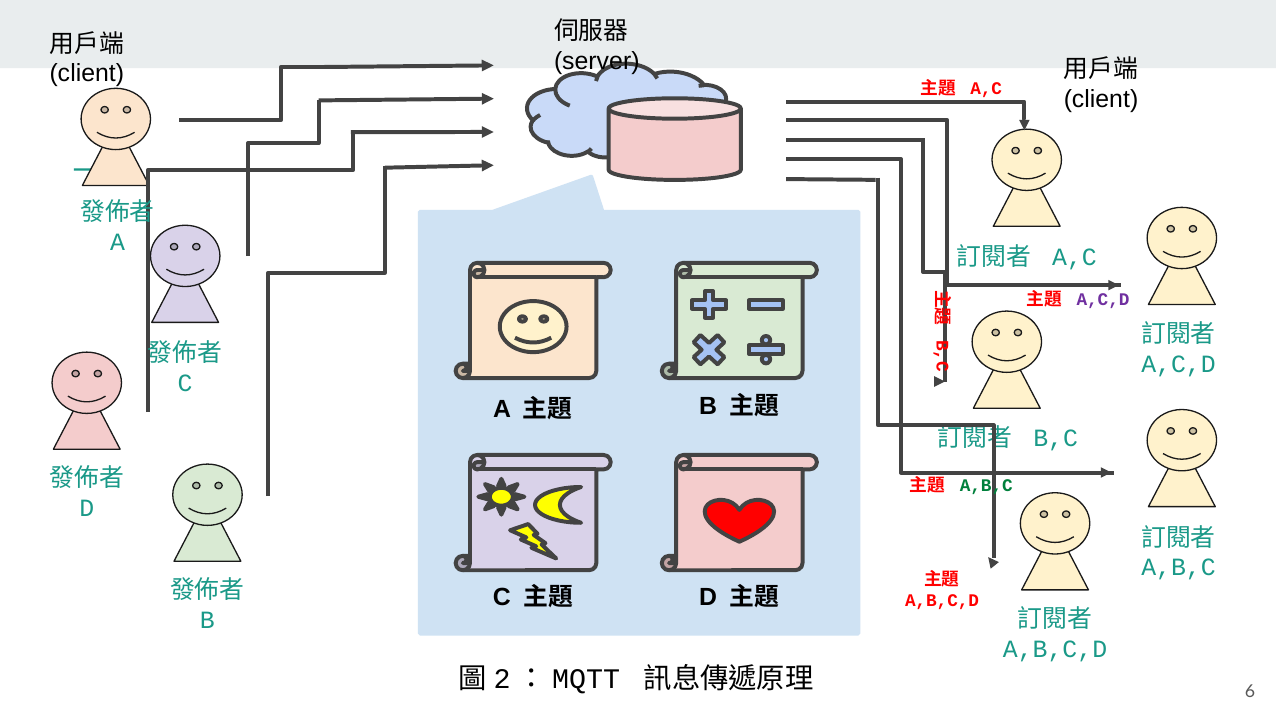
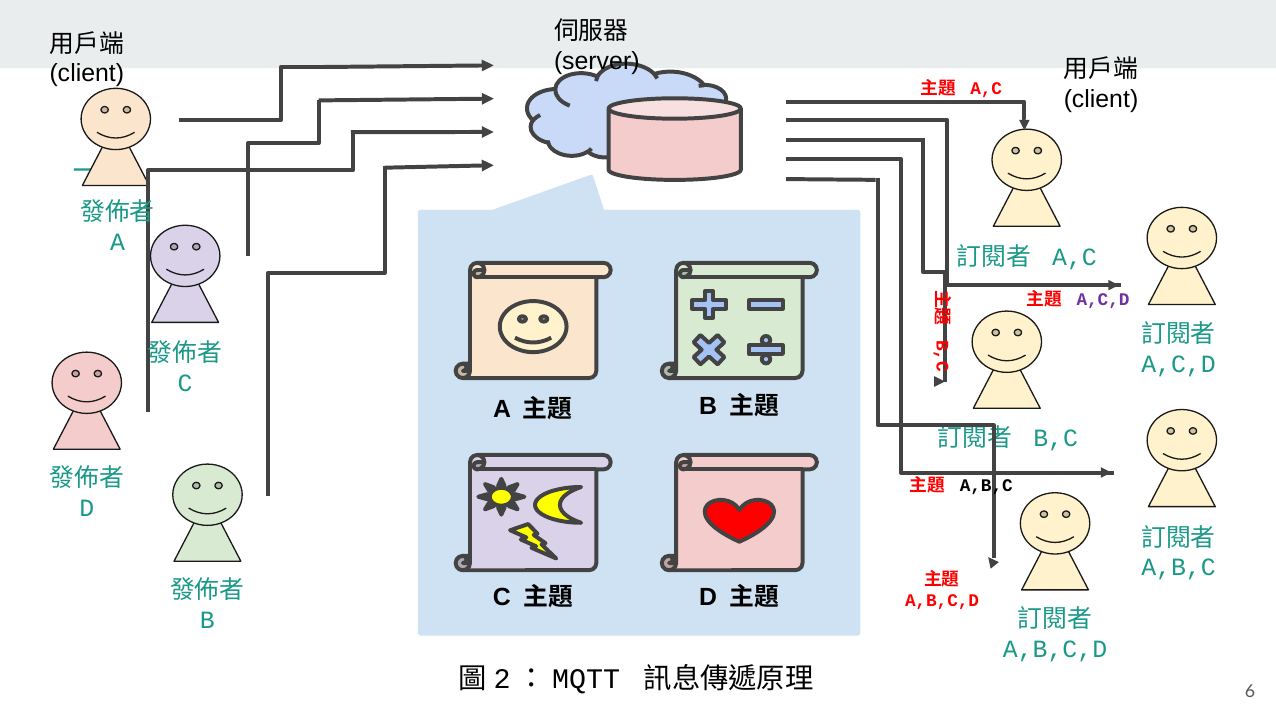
A,B,C colour: green -> black (986, 486)
